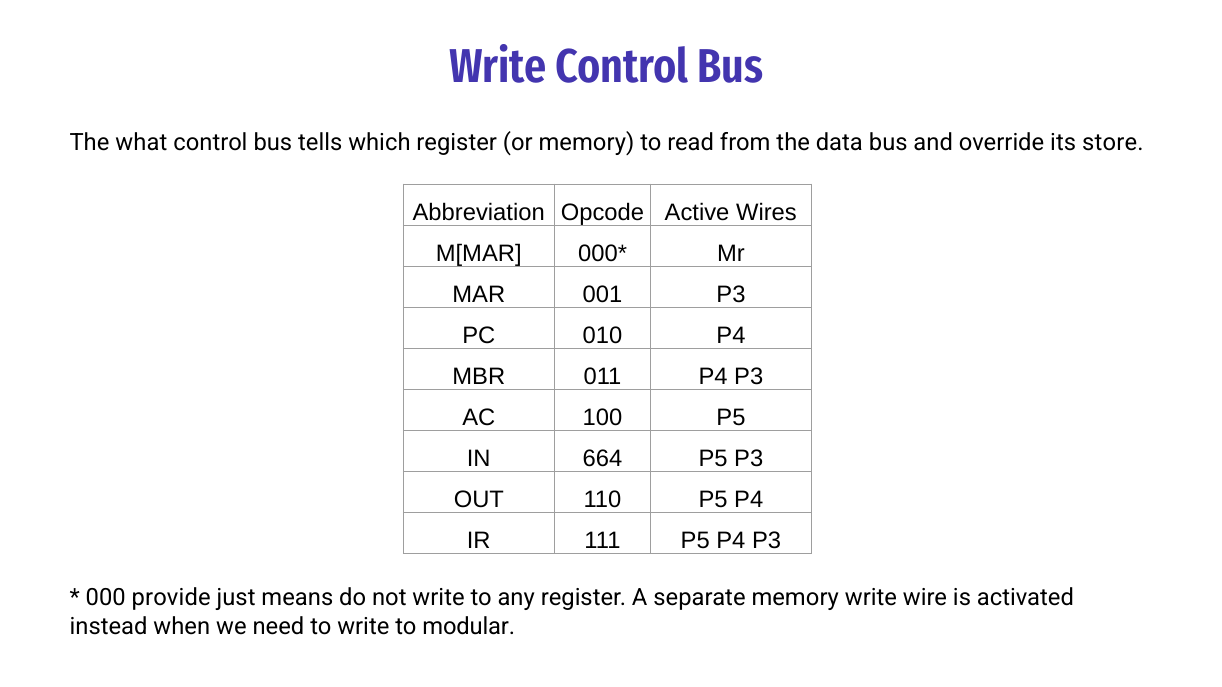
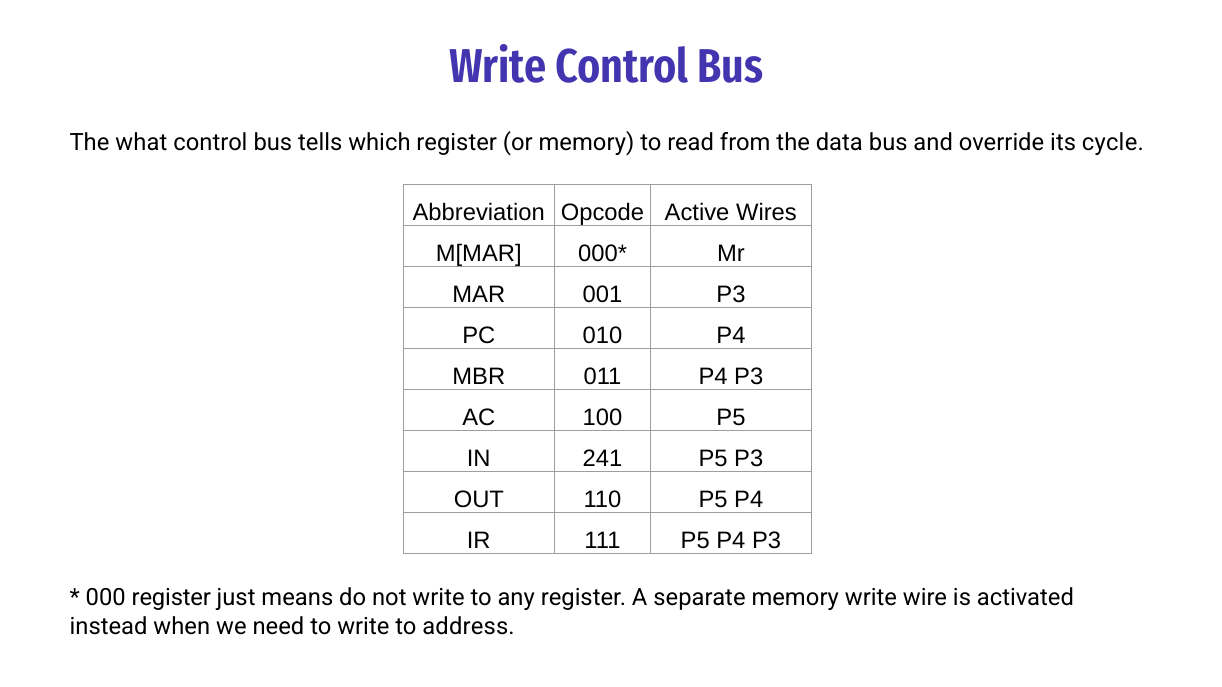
store: store -> cycle (1113, 142)
664: 664 -> 241 (602, 459)
000 provide: provide -> register (171, 598)
modular: modular -> address (469, 627)
